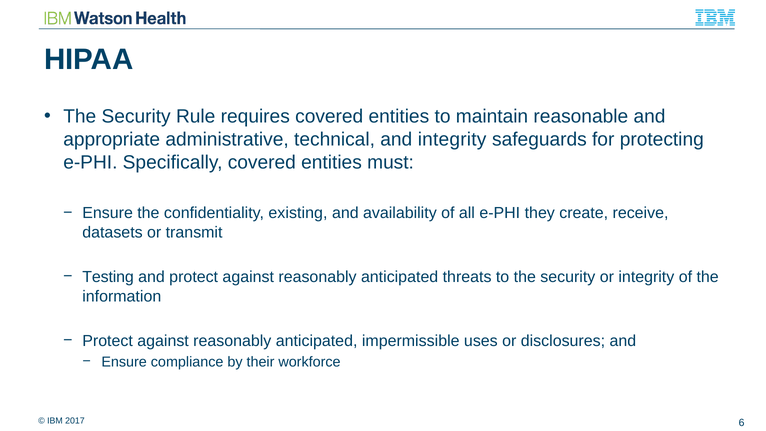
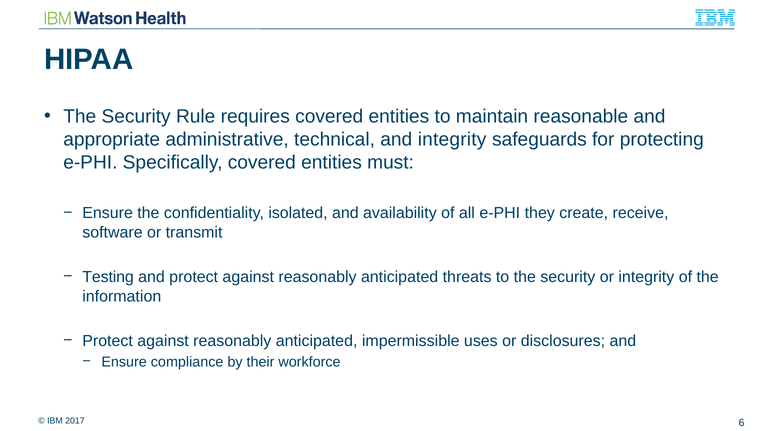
existing: existing -> isolated (298, 213)
datasets: datasets -> software (112, 232)
